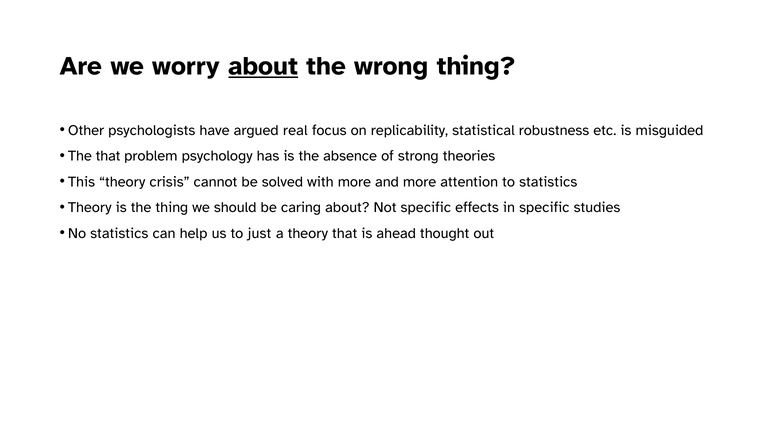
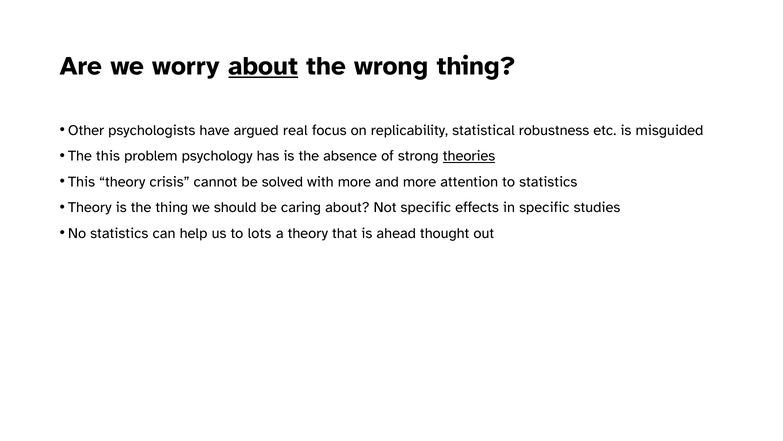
The that: that -> this (108, 156)
theories underline: none -> present (469, 156)
just: just -> lots (260, 233)
